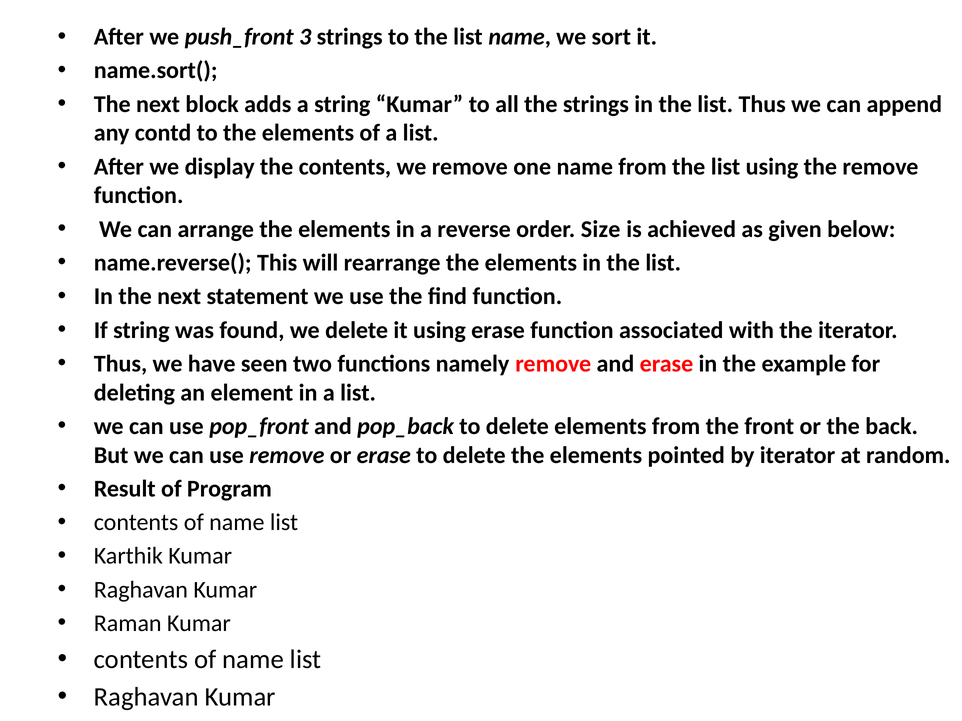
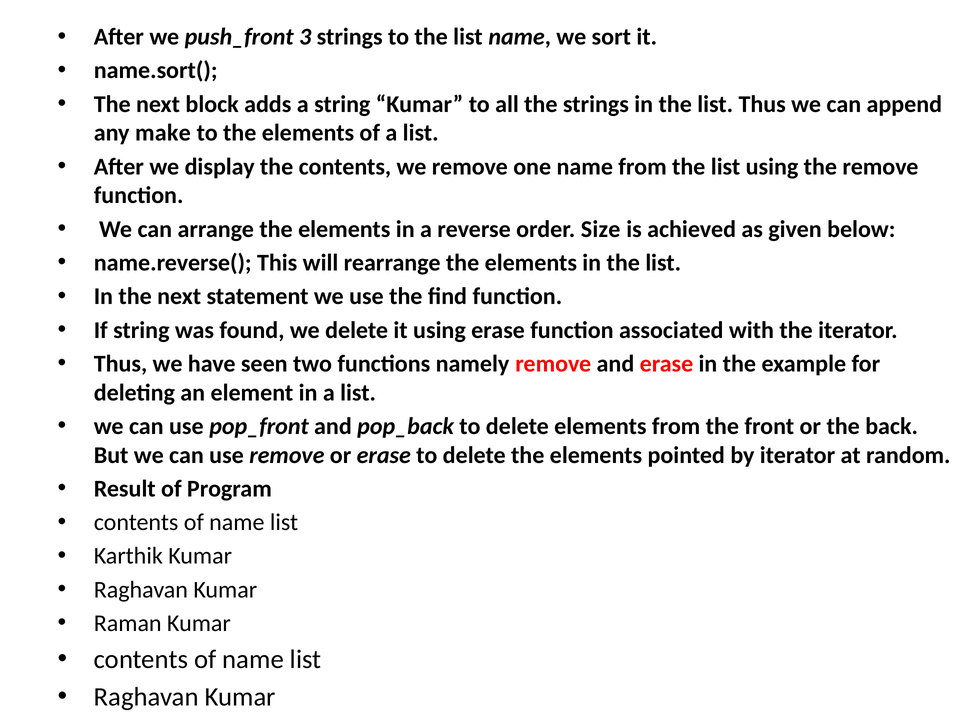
contd: contd -> make (163, 133)
